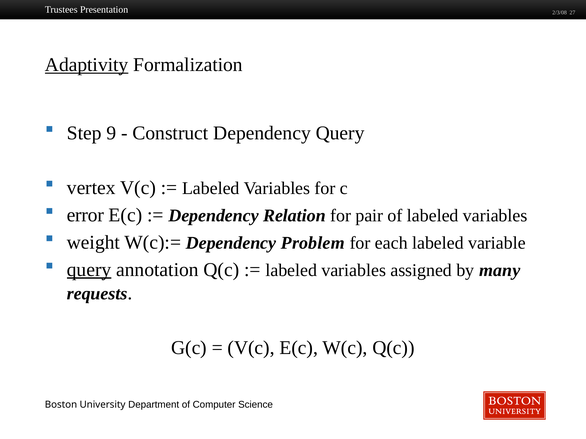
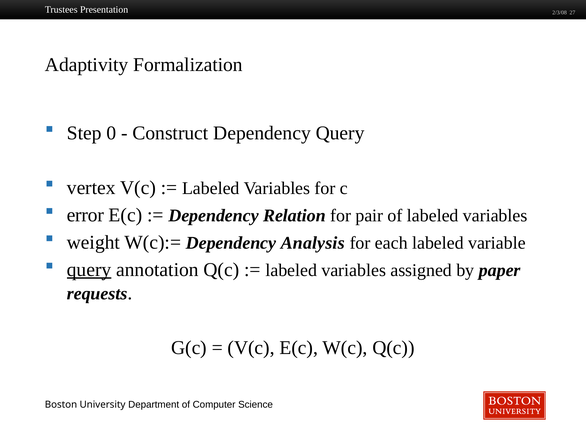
Adaptivity underline: present -> none (87, 65)
9: 9 -> 0 (111, 133)
Problem: Problem -> Analysis (313, 243)
many: many -> paper (500, 270)
